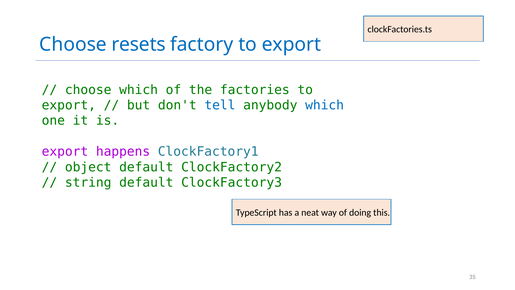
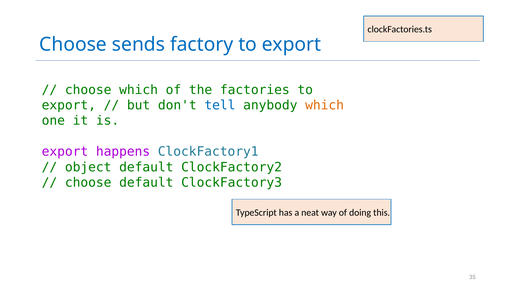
resets: resets -> sends (138, 44)
which colour: blue -> orange (325, 105)
string: string -> choose (88, 182)
